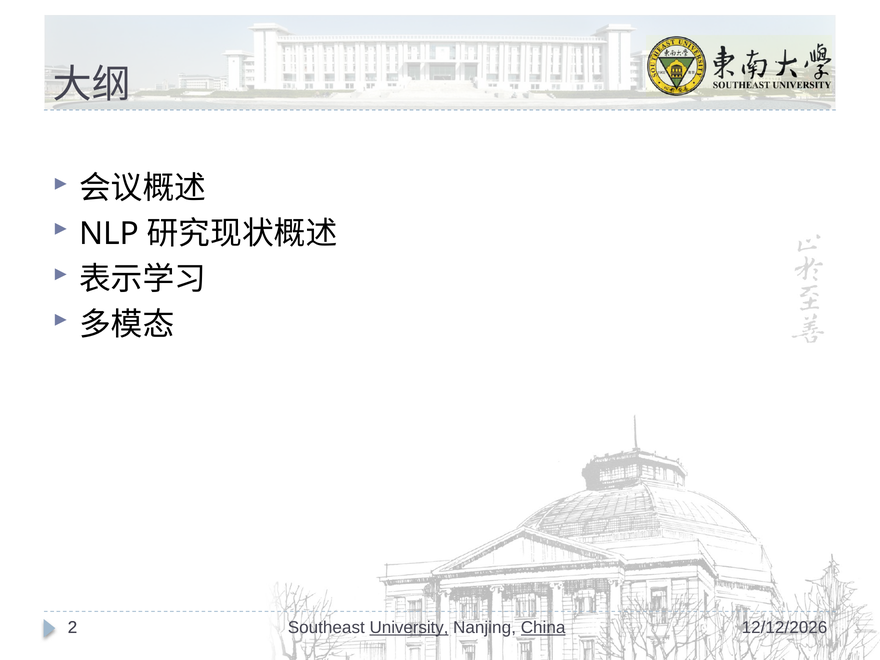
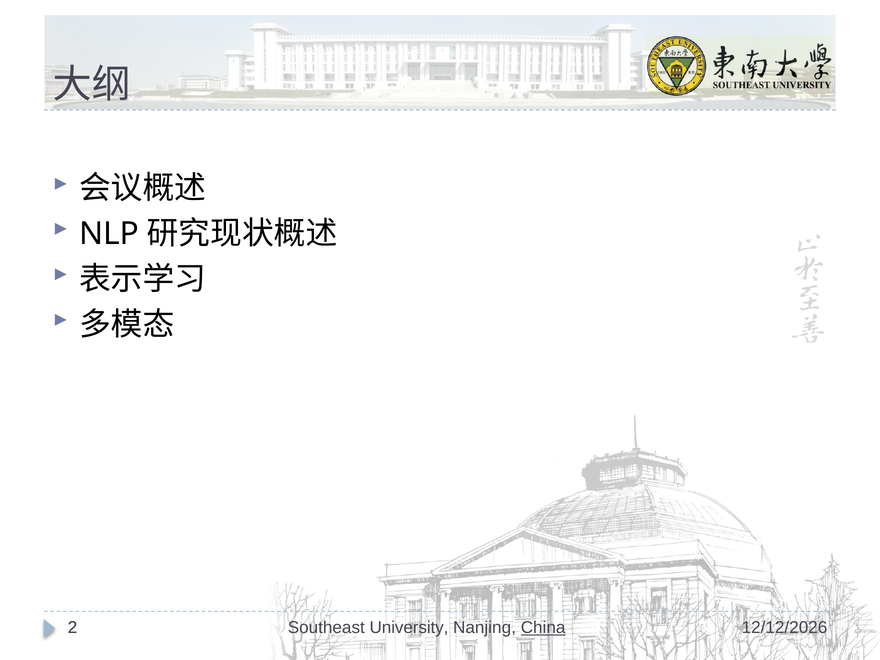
University underline: present -> none (409, 628)
